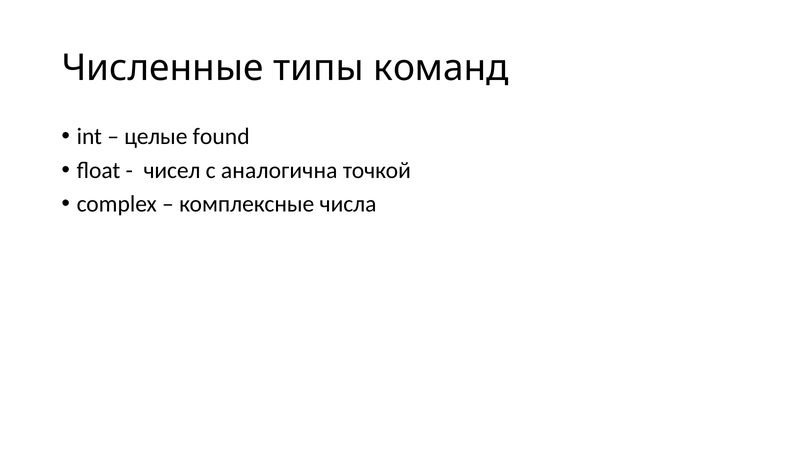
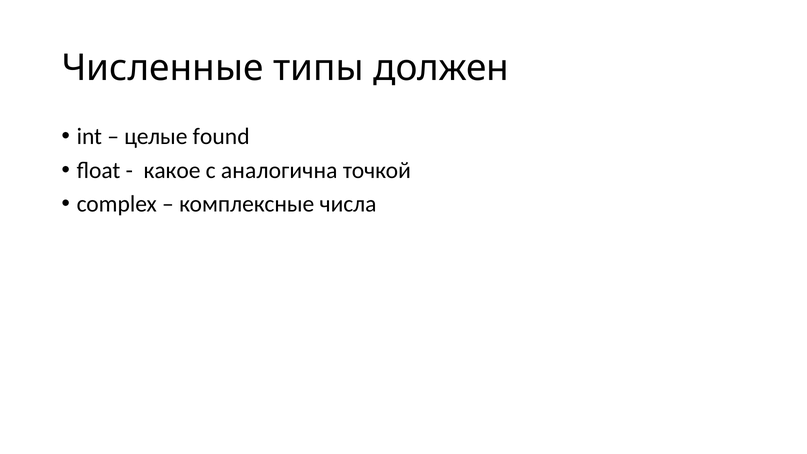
команд: команд -> должен (441, 68)
чисел: чисел -> какое (172, 170)
